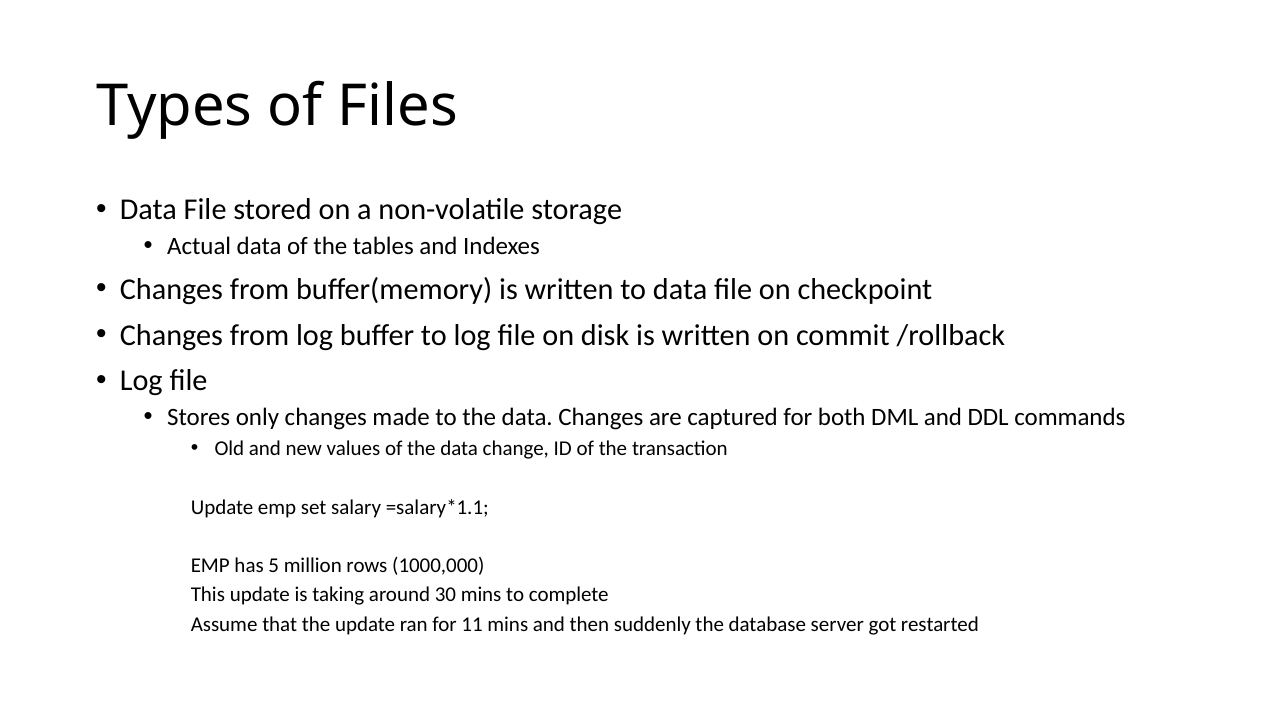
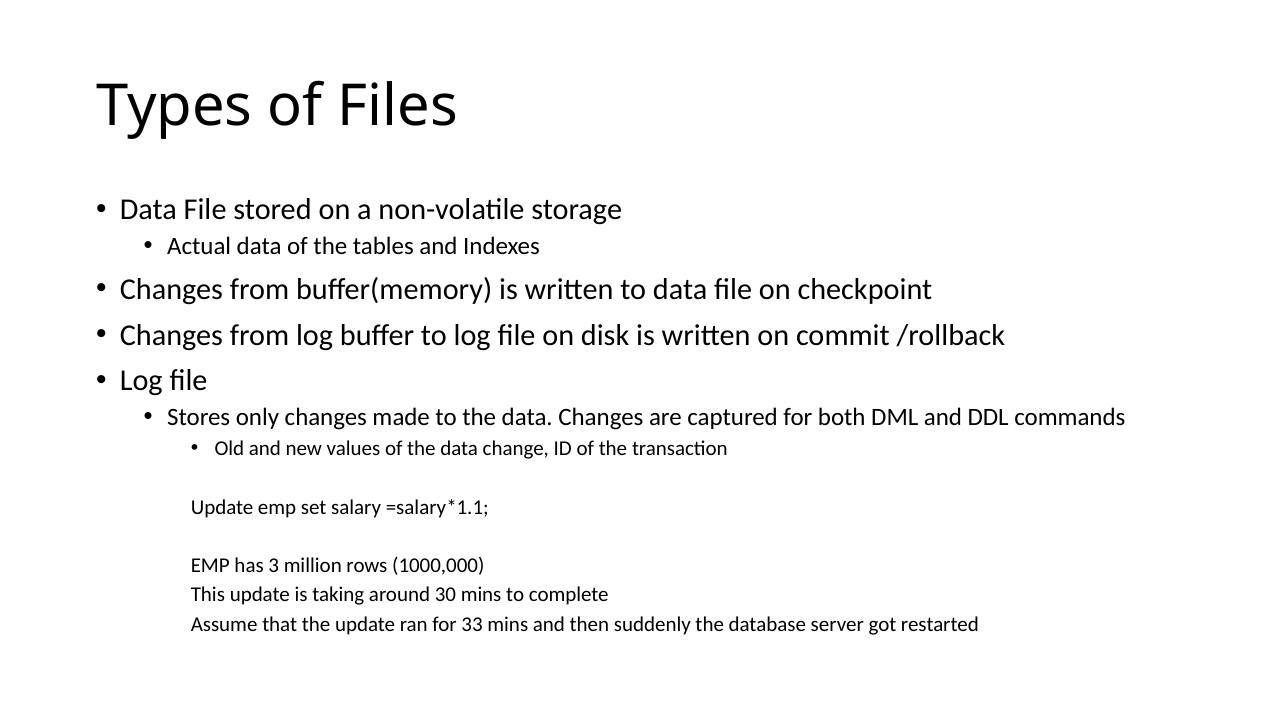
5: 5 -> 3 (274, 566)
11: 11 -> 33 (472, 624)
